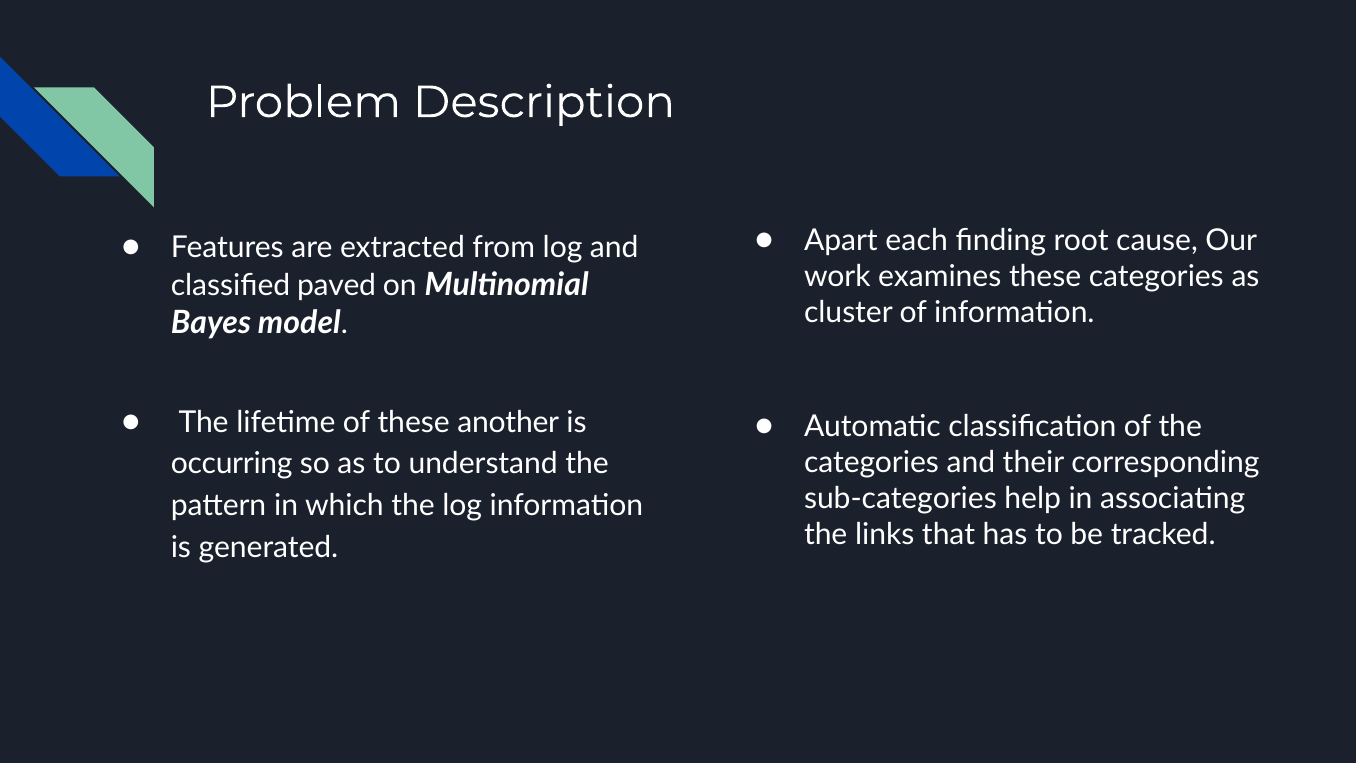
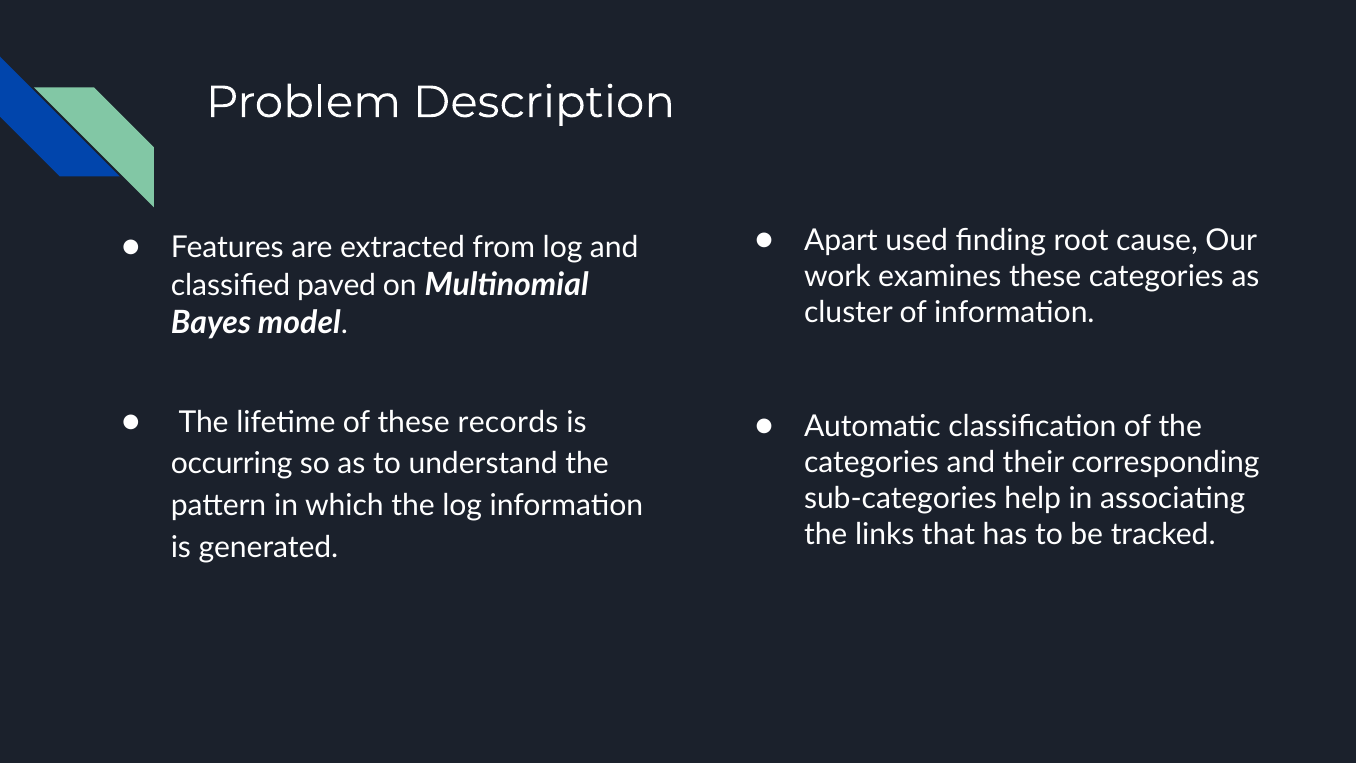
each: each -> used (917, 240)
another: another -> records (508, 422)
